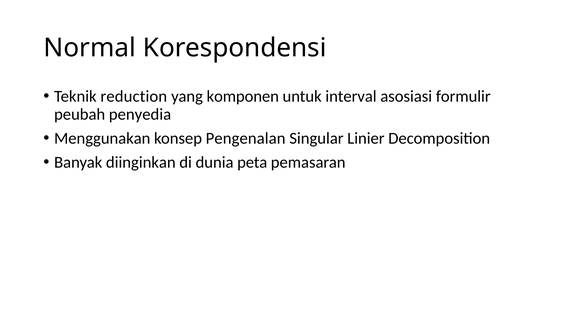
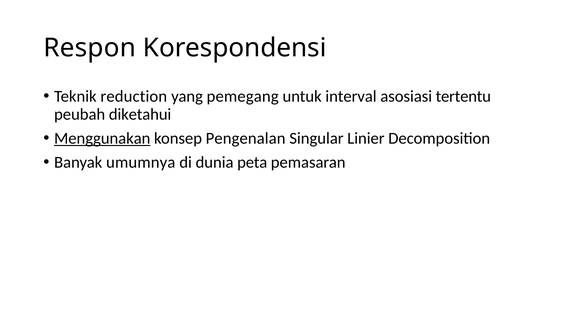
Normal: Normal -> Respon (90, 48)
komponen: komponen -> pemegang (243, 96)
formulir: formulir -> tertentu (463, 96)
penyedia: penyedia -> diketahui (140, 114)
Menggunakan underline: none -> present (102, 138)
diinginkan: diinginkan -> umumnya (141, 162)
